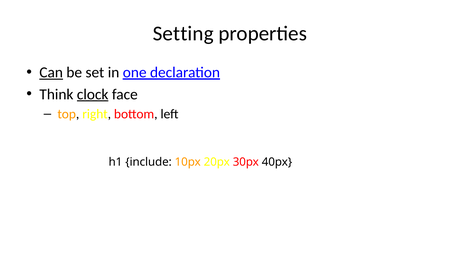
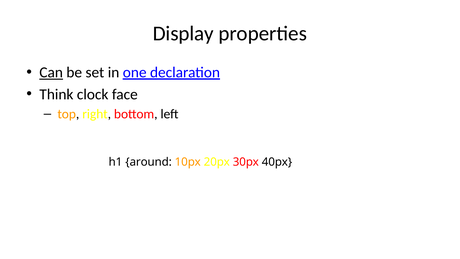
Setting: Setting -> Display (183, 33)
clock underline: present -> none (93, 94)
include: include -> around (149, 162)
